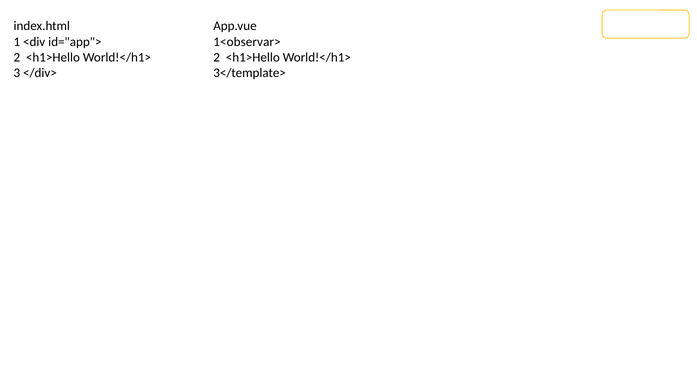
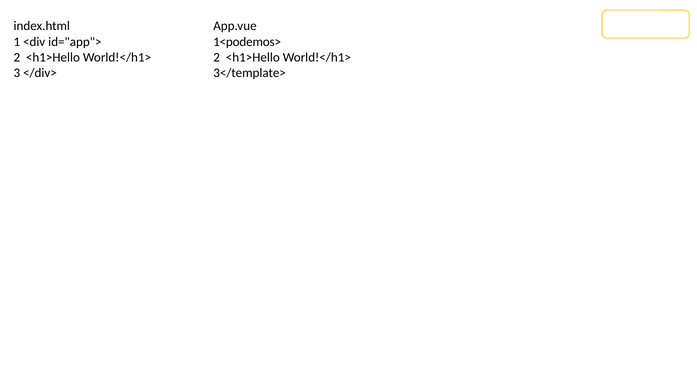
1<observar>: 1<observar> -> 1<podemos> (247, 42)
